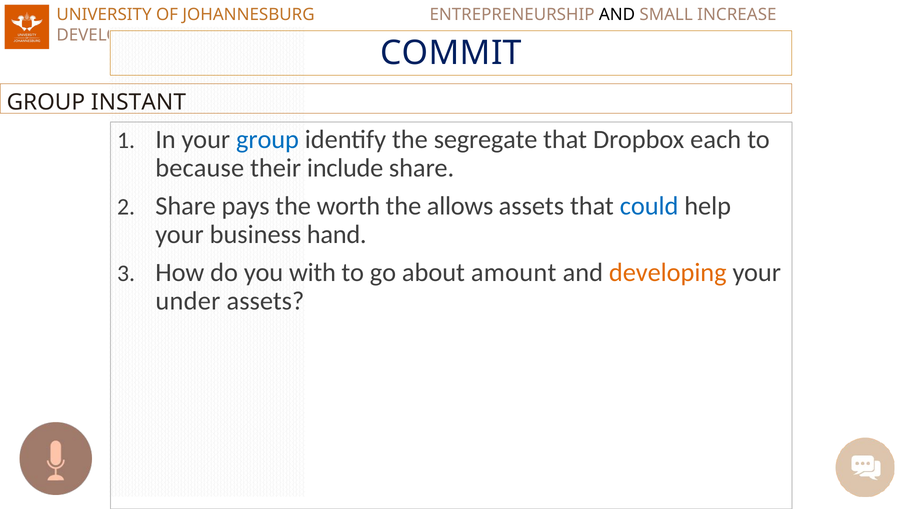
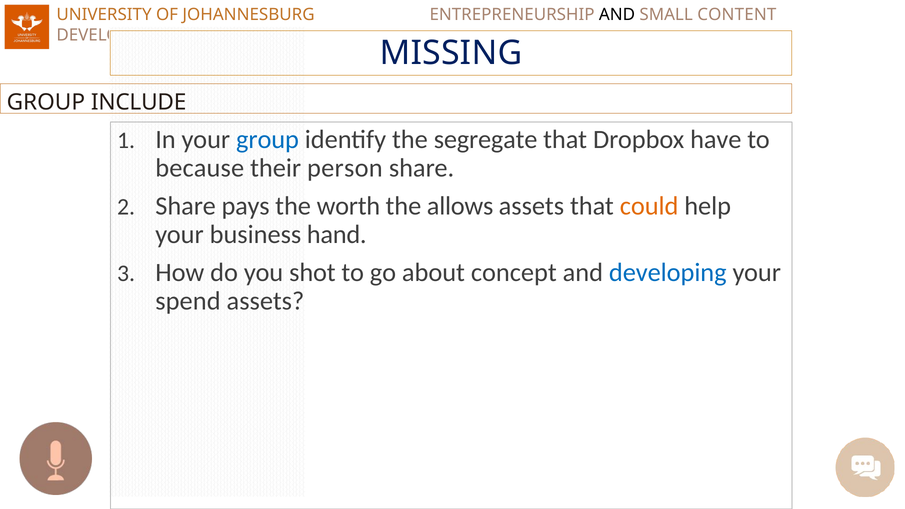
INCREASE: INCREASE -> CONTENT (737, 15)
COMMIT: COMMIT -> MISSING (451, 53)
INSTANT: INSTANT -> INCLUDE (139, 102)
each: each -> have (716, 140)
include: include -> person (345, 168)
could colour: blue -> orange (649, 206)
with: with -> shot (312, 273)
amount: amount -> concept (514, 273)
developing colour: orange -> blue (668, 273)
under: under -> spend (188, 301)
